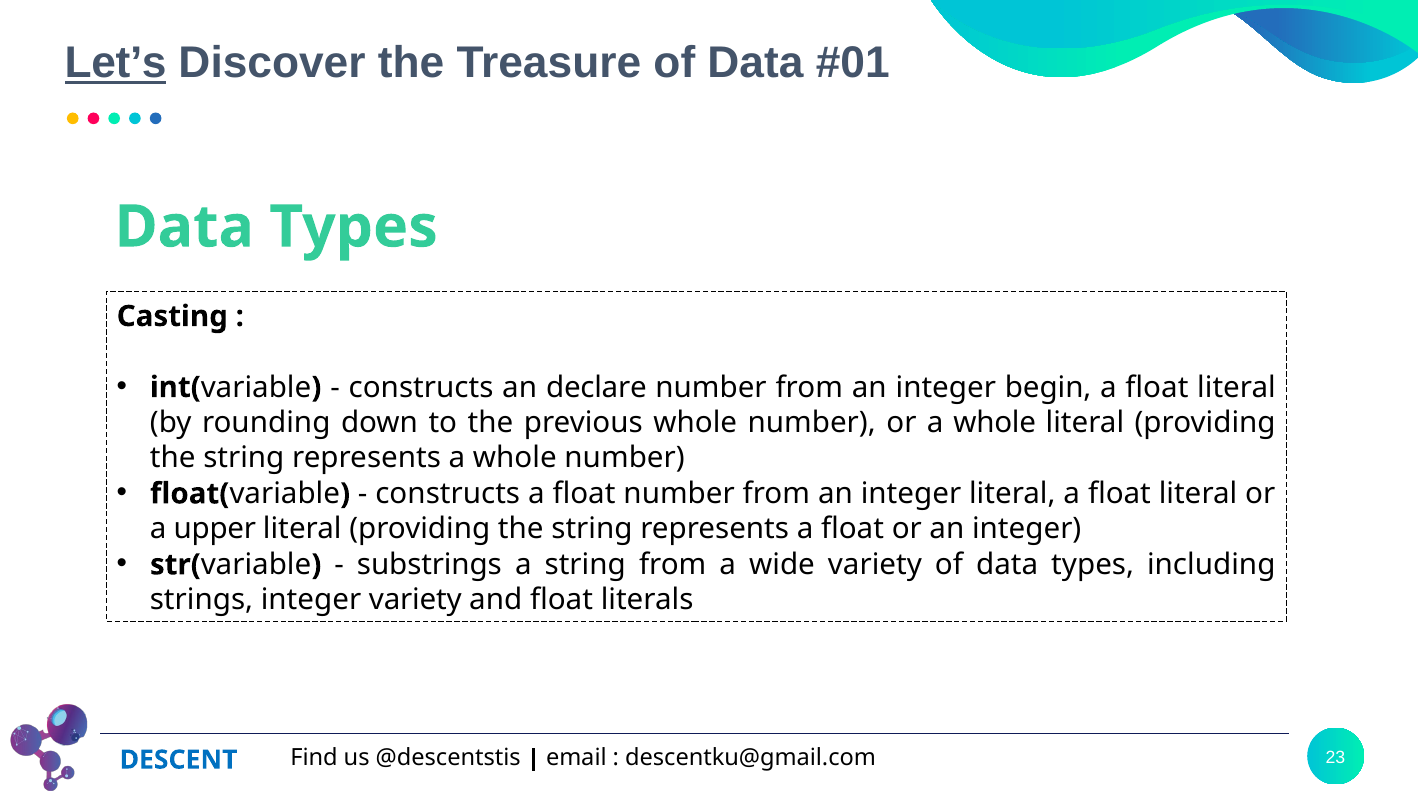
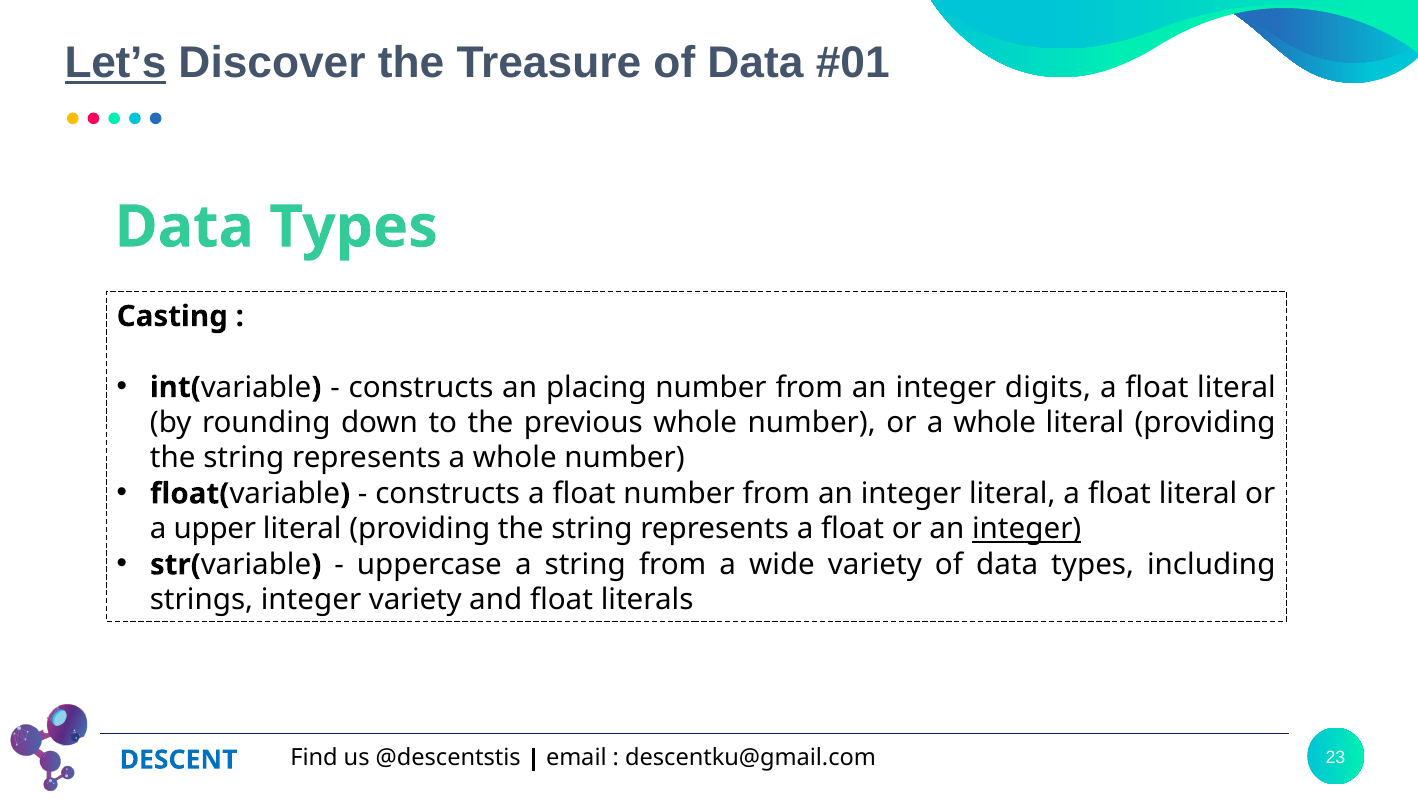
declare: declare -> placing (596, 387)
begin: begin -> digits (1048, 387)
integer underline: none -> present (1027, 529)
substrings: substrings -> uppercase (429, 564)
